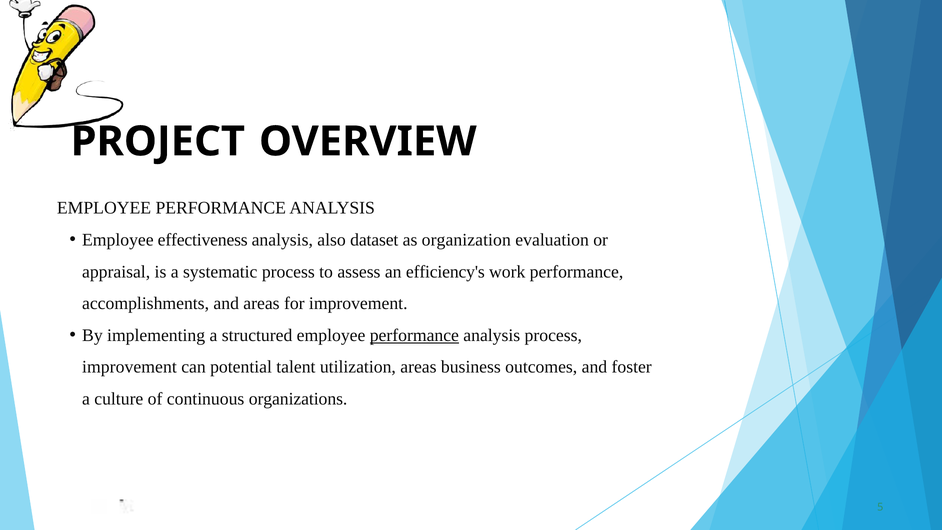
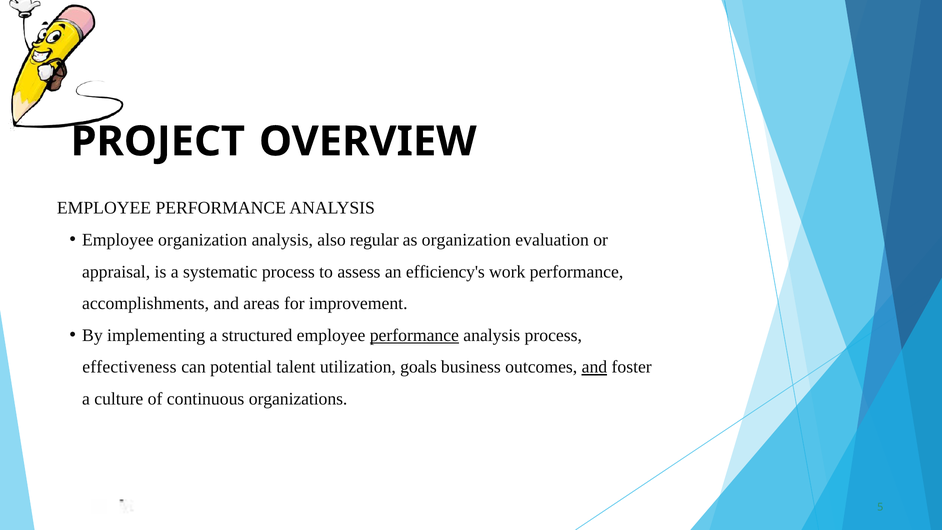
Employee effectiveness: effectiveness -> organization (203, 240)
dataset: dataset -> regular (374, 240)
improvement: improvement -> effectiveness (129, 367)
utilization areas: areas -> goals (419, 367)
and underline: none -> present (594, 367)
